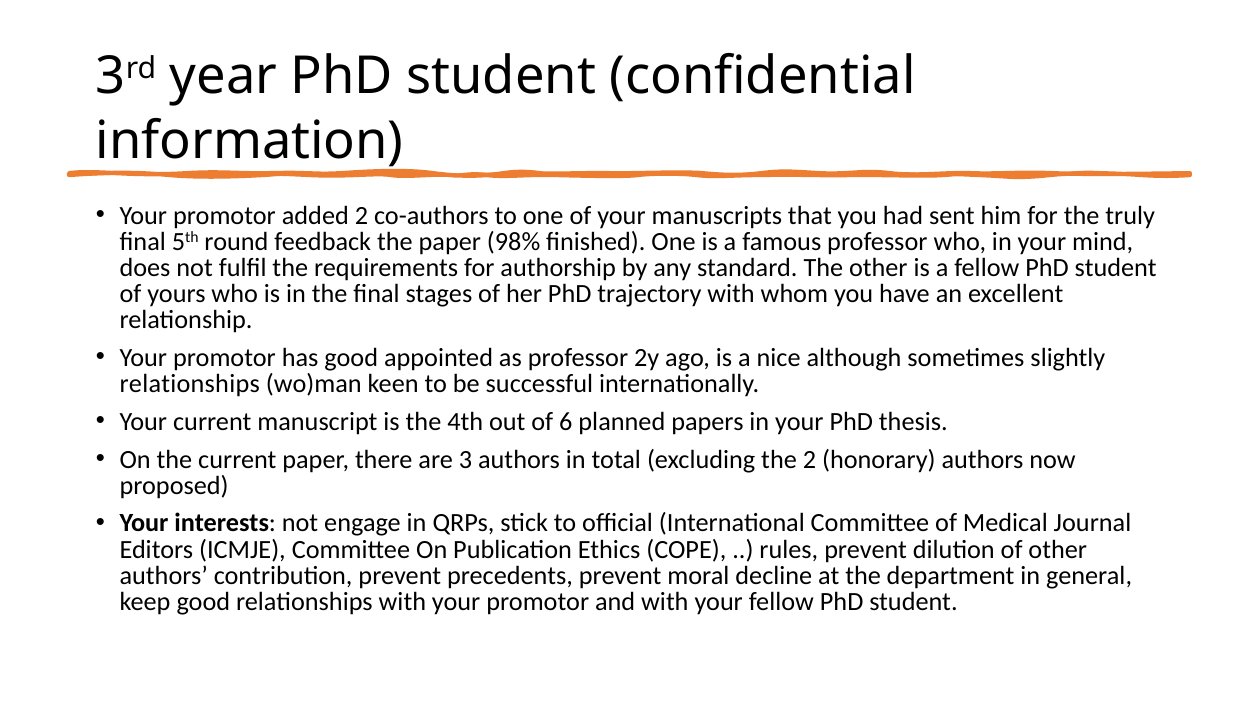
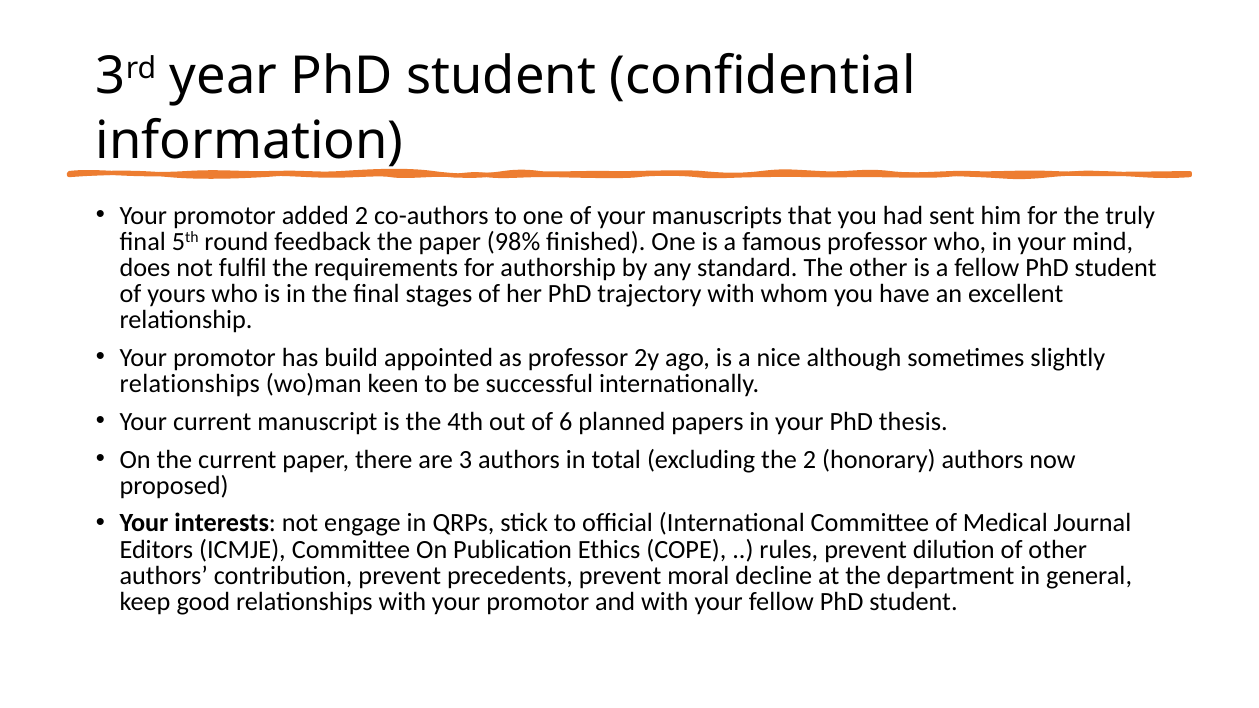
has good: good -> build (351, 358)
